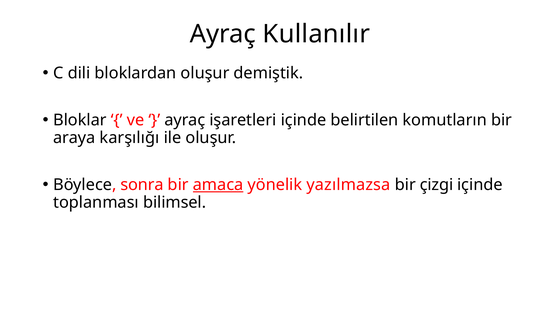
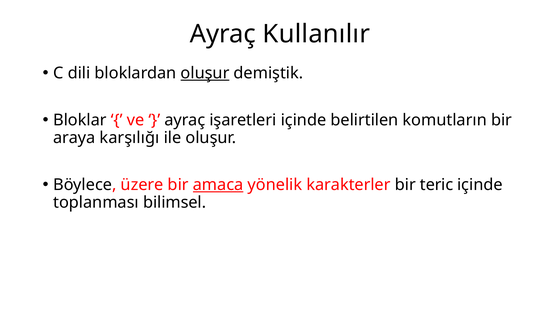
oluşur underline: none -> present (205, 73)
sonra: sonra -> üzere (142, 185)
yazılmazsa: yazılmazsa -> karakterler (348, 185)
çizgi: çizgi -> teric (437, 185)
